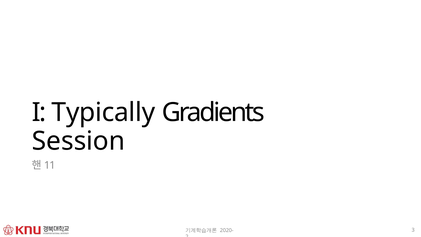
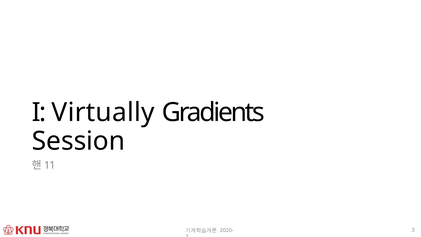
Typically: Typically -> Virtually (103, 112)
